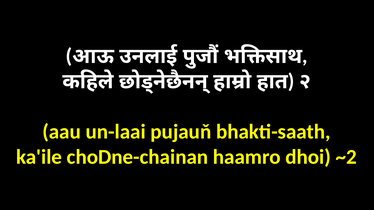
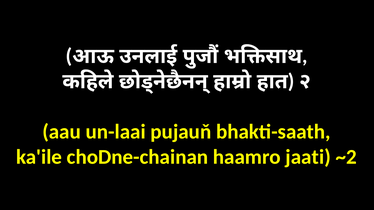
dhoi: dhoi -> jaati (308, 157)
